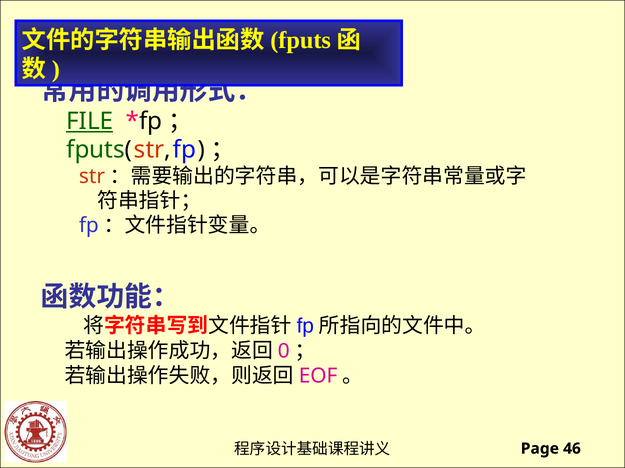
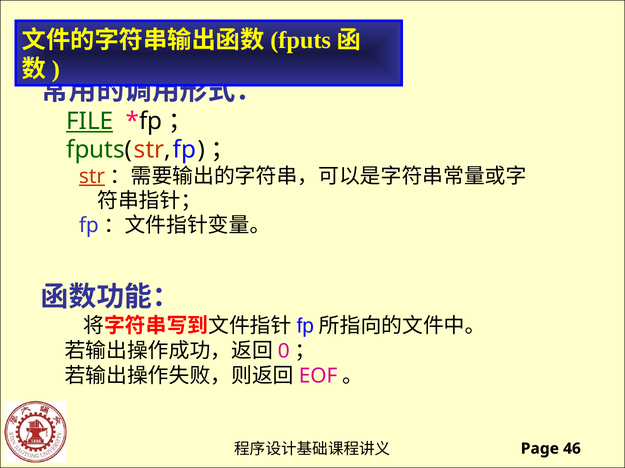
str underline: none -> present (92, 177)
